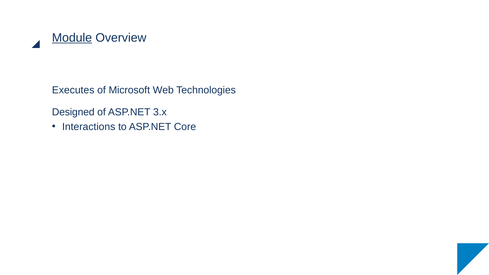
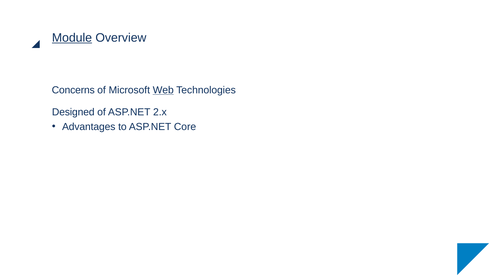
Executes: Executes -> Concerns (73, 90)
Web underline: none -> present (163, 90)
3.x: 3.x -> 2.x (160, 112)
Interactions: Interactions -> Advantages (89, 127)
